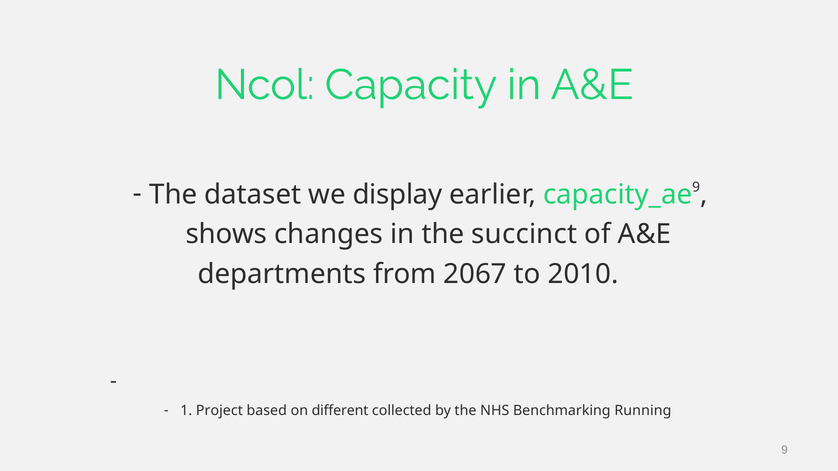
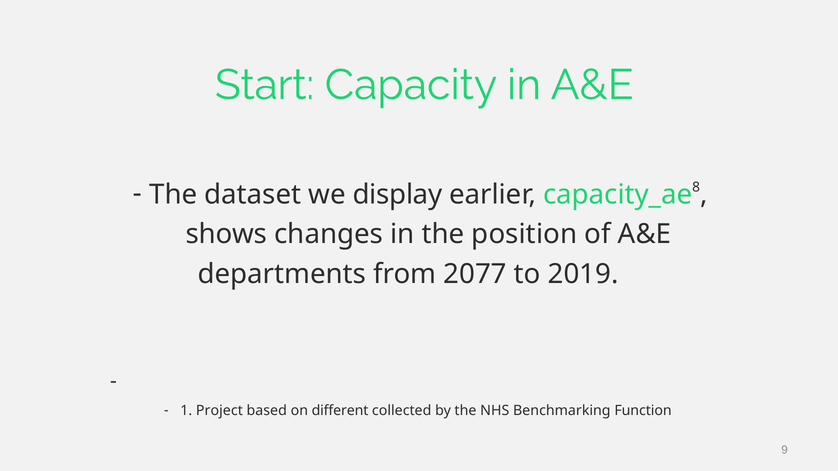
Ncol: Ncol -> Start (265, 85)
9: 9 -> 8 (696, 187)
succinct: succinct -> position (524, 235)
2067: 2067 -> 2077 (475, 274)
2010: 2010 -> 2019 (583, 274)
Running: Running -> Function (643, 411)
